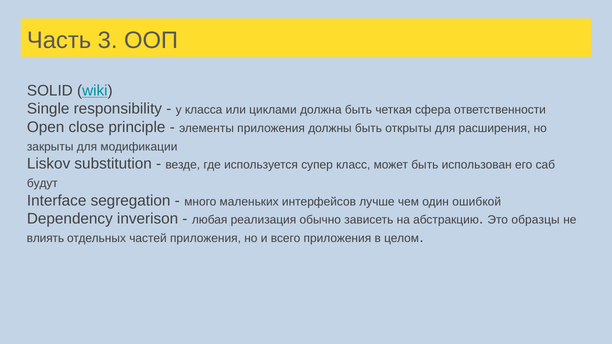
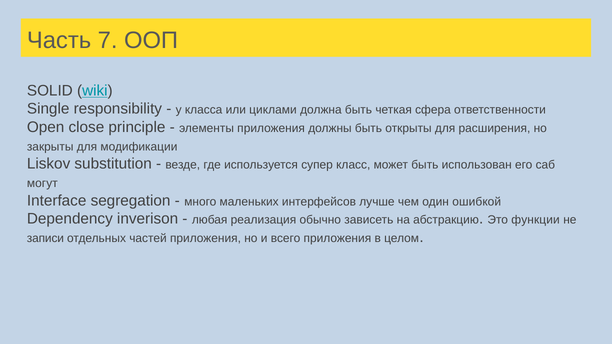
3: 3 -> 7 (108, 41)
будут: будут -> могут (42, 183)
образцы: образцы -> функции (536, 220)
влиять: влиять -> записи (45, 239)
